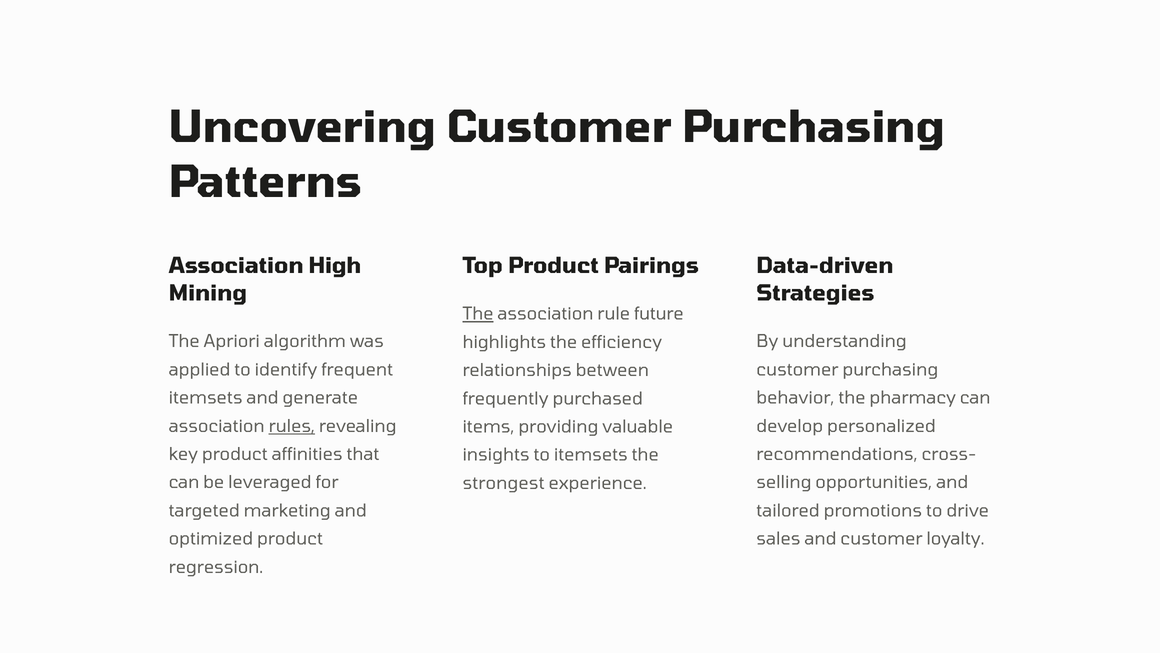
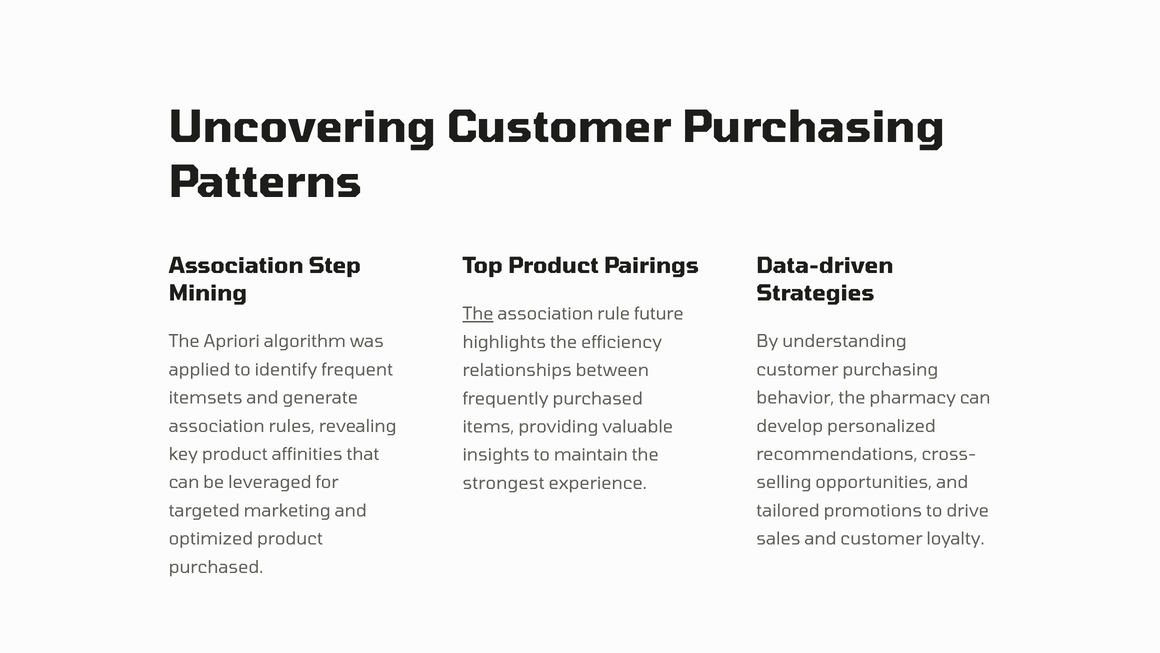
High: High -> Step (335, 266)
rules underline: present -> none (292, 426)
to itemsets: itemsets -> maintain (591, 455)
regression: regression -> purchased (216, 567)
